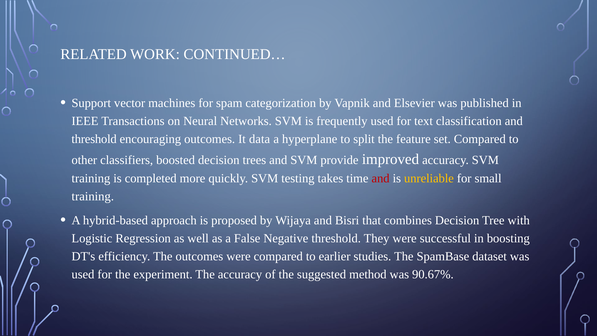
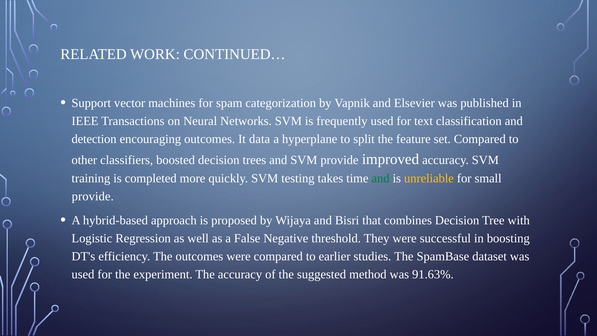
threshold: threshold -> detection (94, 139)
and colour: red -> green (381, 178)
training: training -> provide (93, 196)
90.67%: 90.67% -> 91.63% (433, 274)
